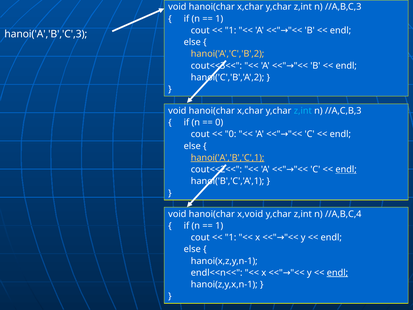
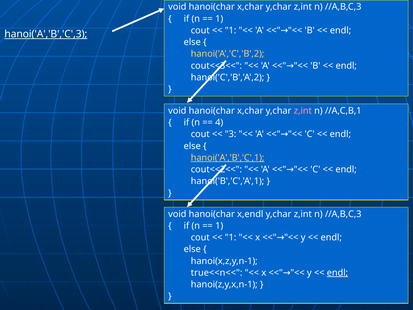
hanoi('A','B','C',3 underline: none -> present (46, 34)
z,int colour: light blue -> pink (303, 111)
//A,C,B,3: //A,C,B,3 -> //A,C,B,1 (343, 111)
0: 0 -> 4 (219, 122)
0: 0 -> 3 (231, 134)
endl underline: present -> none (346, 169)
x,void: x,void -> x,endl (250, 214)
//A,B,C,4: //A,B,C,4 -> //A,B,C,3 (343, 214)
endl<<n<<: endl<<n<< -> true<<n<< (217, 273)
